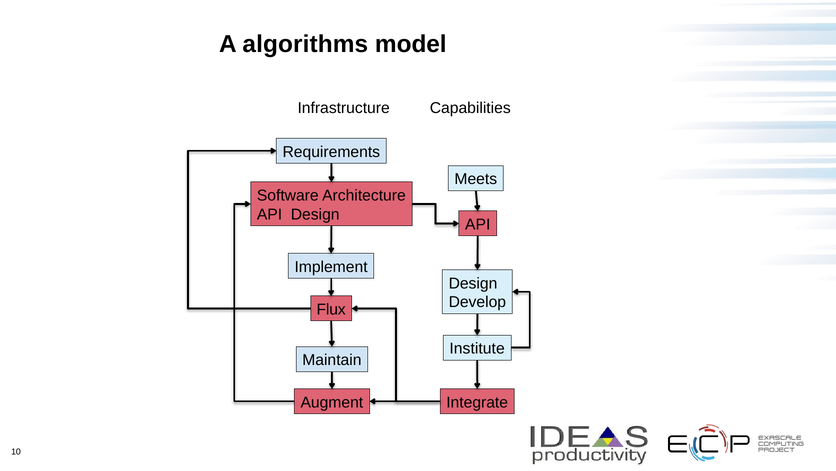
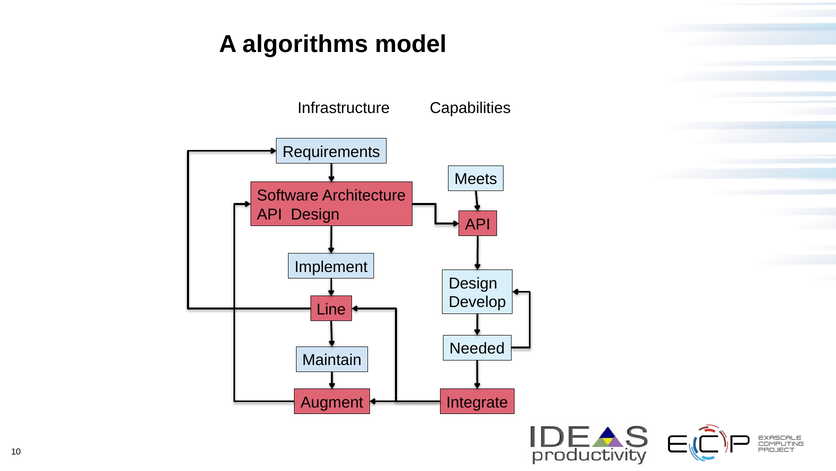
Flux: Flux -> Line (331, 309)
Institute: Institute -> Needed (477, 348)
